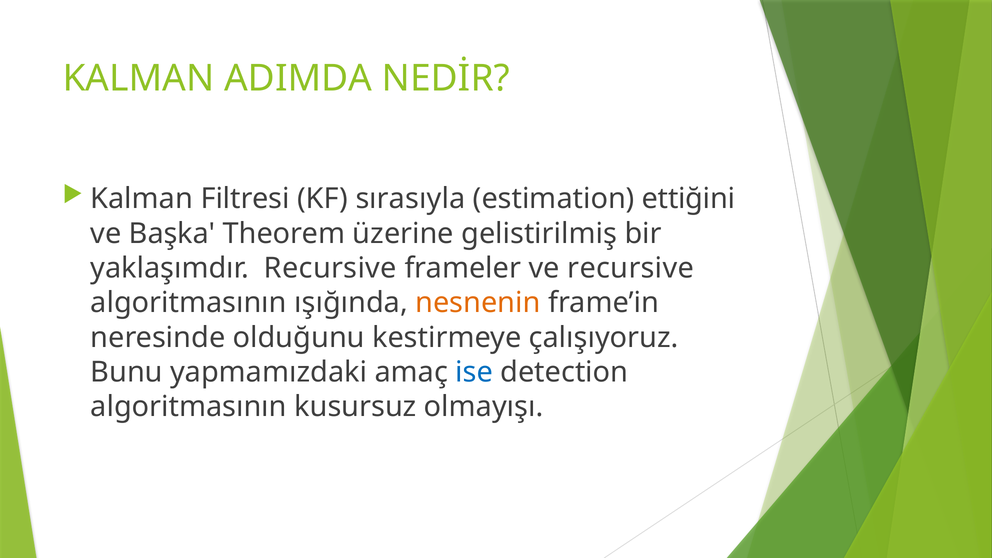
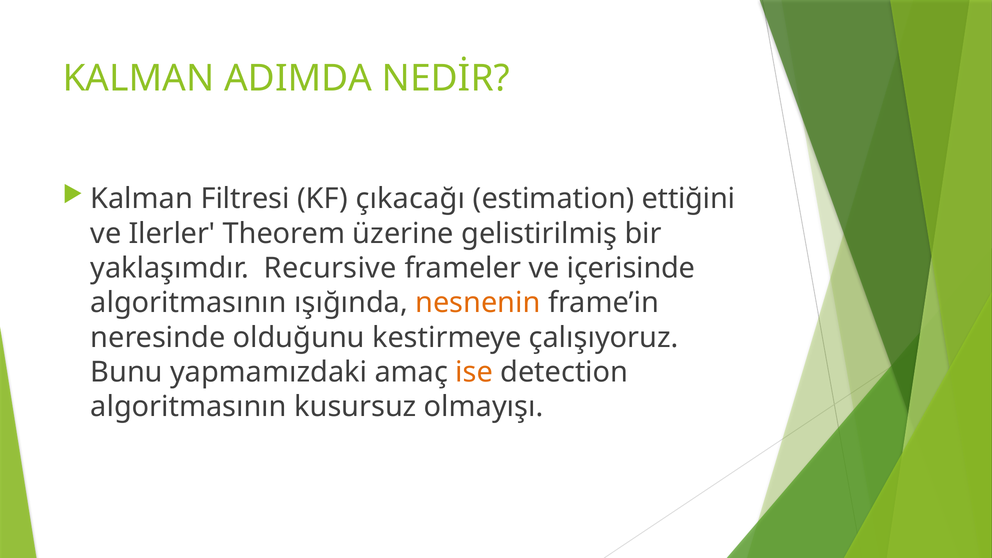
sırasıyla: sırasıyla -> çıkacağı (410, 199)
Başka: Başka -> Ilerler (172, 234)
ve recursive: recursive -> içerisinde (631, 268)
ise colour: blue -> orange (474, 372)
